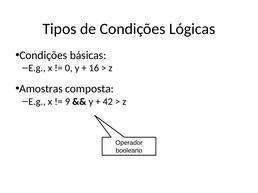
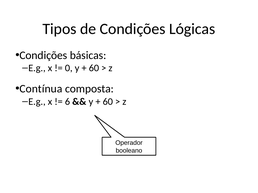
16: 16 -> 60 (94, 68)
Amostras: Amostras -> Contínua (41, 89)
9: 9 -> 6 (67, 102)
42: 42 -> 60 (108, 102)
